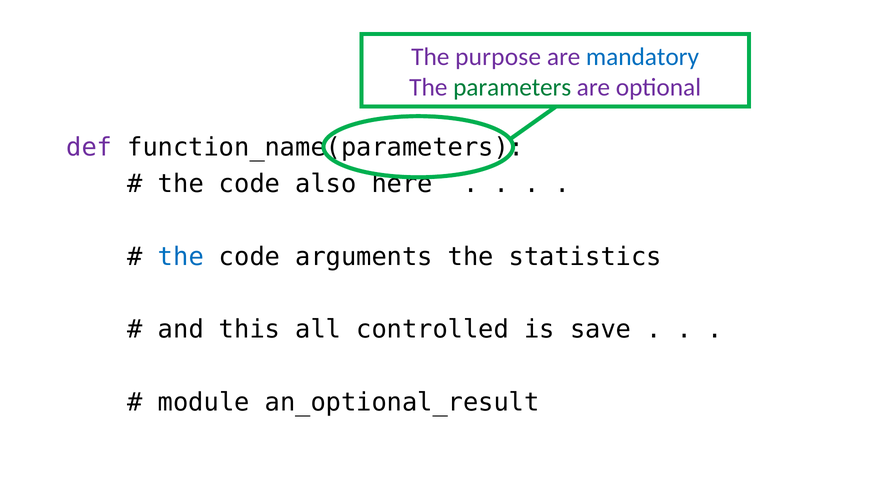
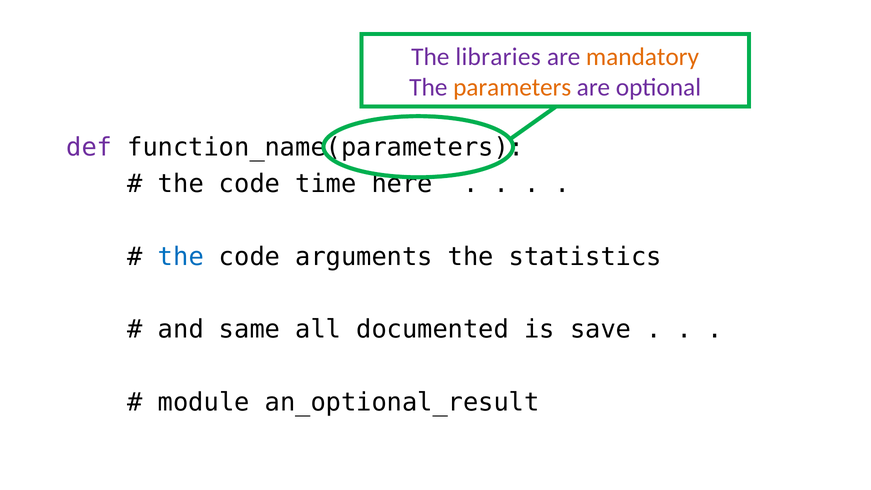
purpose: purpose -> libraries (498, 57)
mandatory colour: blue -> orange (642, 57)
parameters colour: green -> orange (512, 87)
also: also -> time (326, 184)
this: this -> same (250, 330)
controlled: controlled -> documented (433, 330)
